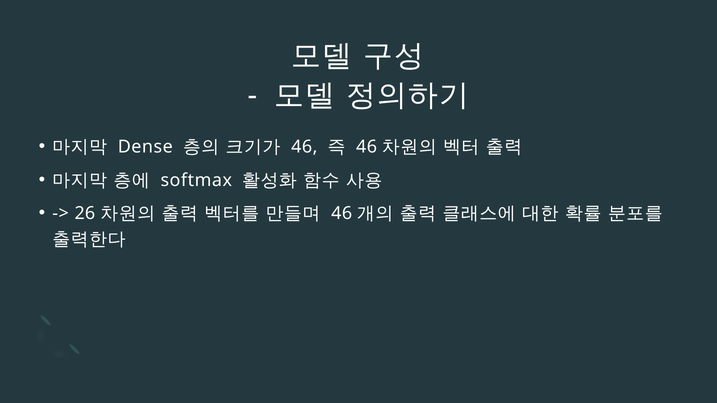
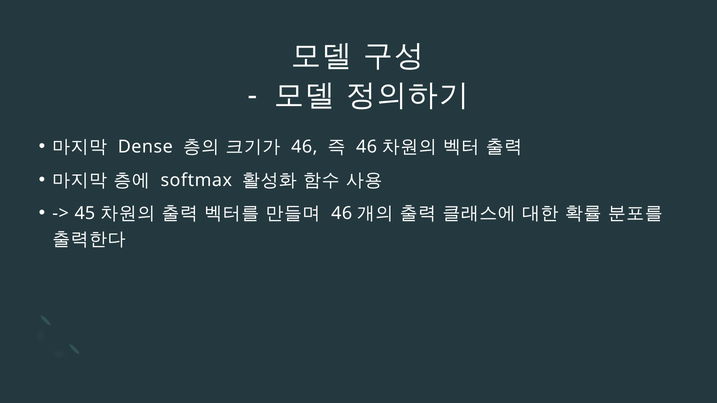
26: 26 -> 45 (85, 214)
